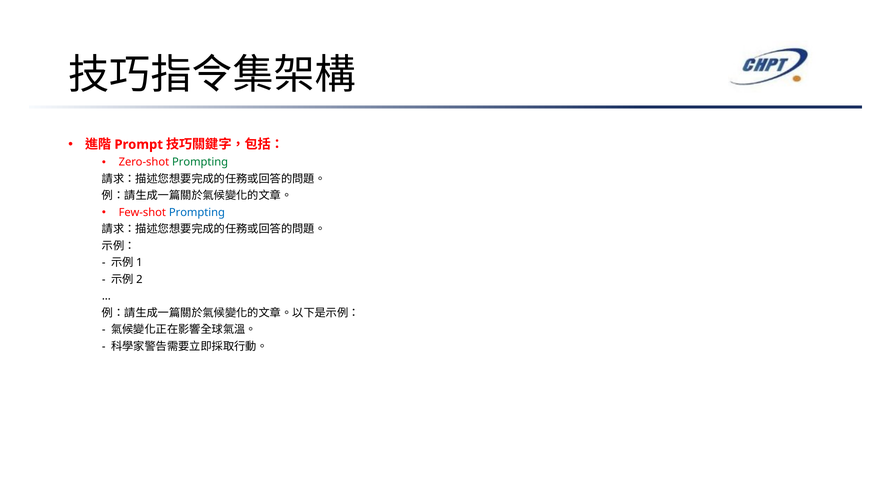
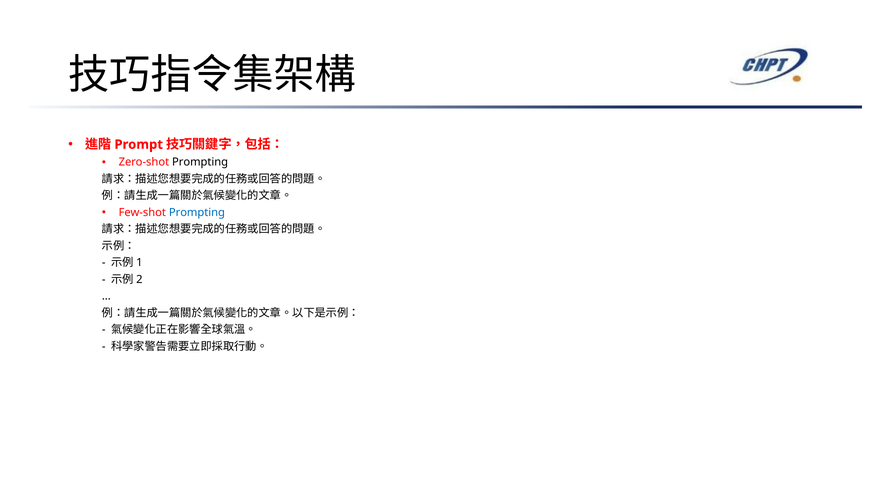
Prompting colour: green -> black (200, 162)
